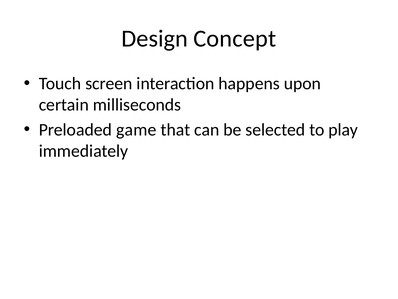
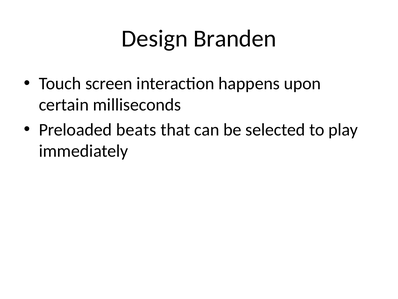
Concept: Concept -> Branden (235, 39)
game: game -> beats (136, 129)
